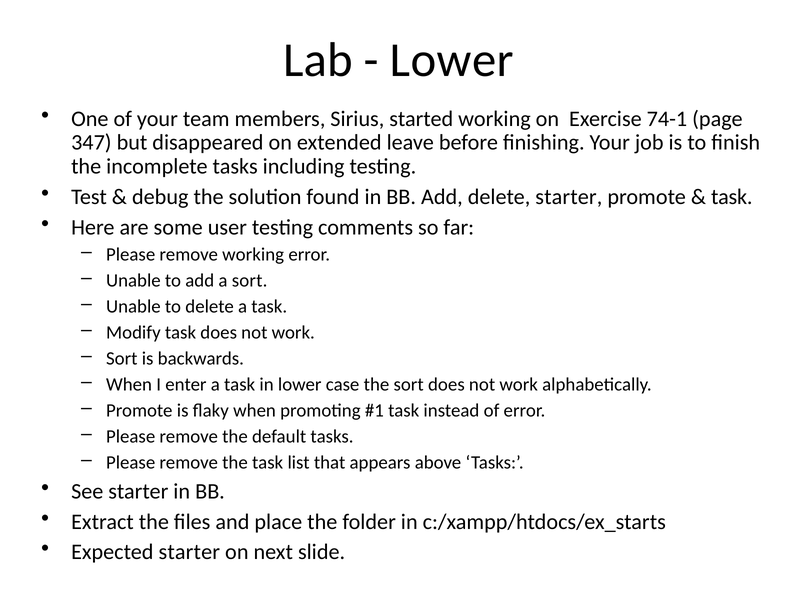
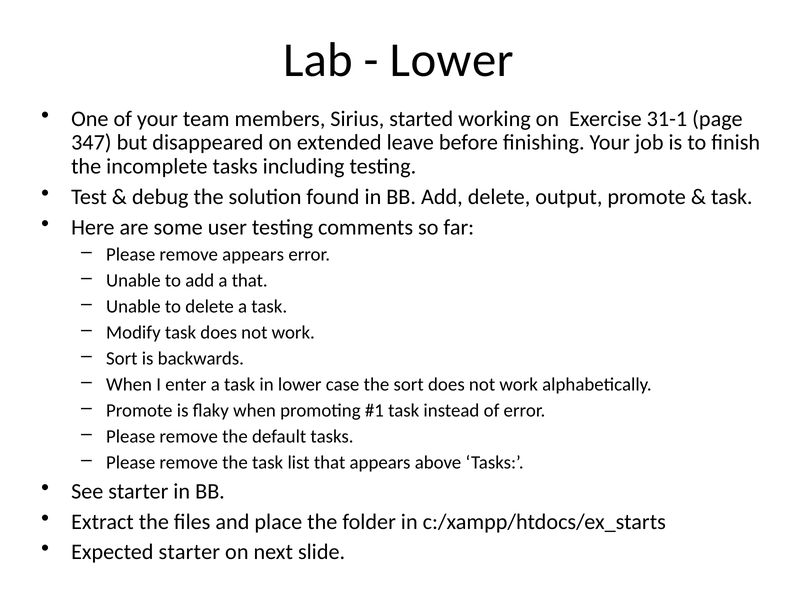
74-1: 74-1 -> 31-1 (667, 119)
delete starter: starter -> output (569, 197)
remove working: working -> appears (253, 254)
a sort: sort -> that (250, 280)
